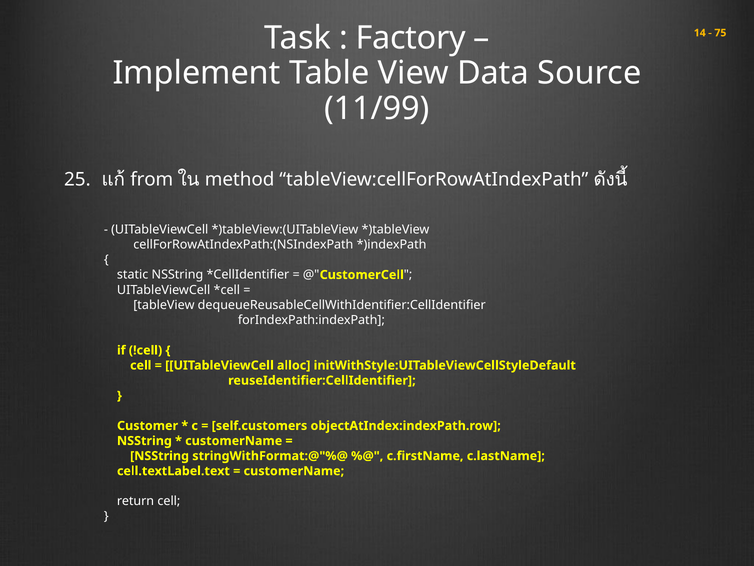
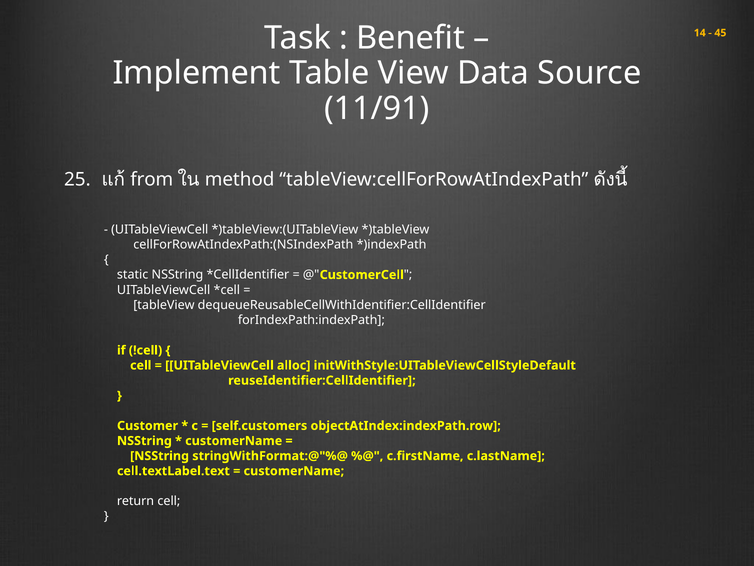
Factory: Factory -> Benefit (411, 38)
75: 75 -> 45 (720, 33)
11/99: 11/99 -> 11/91 (377, 108)
